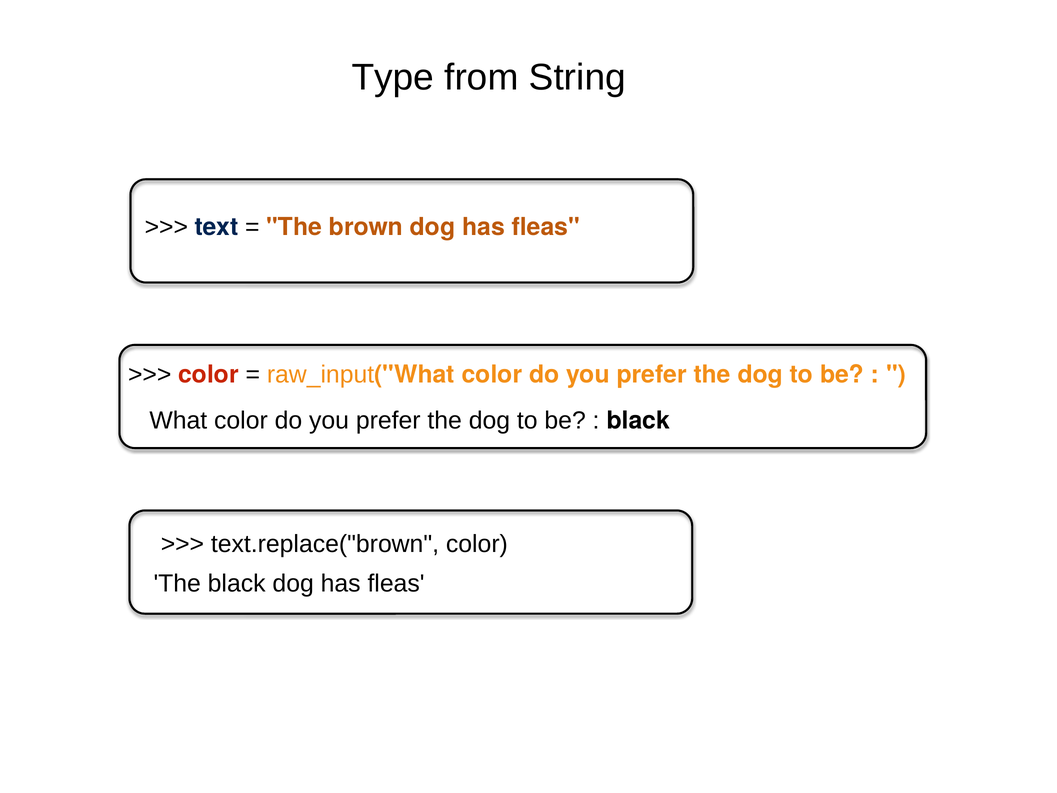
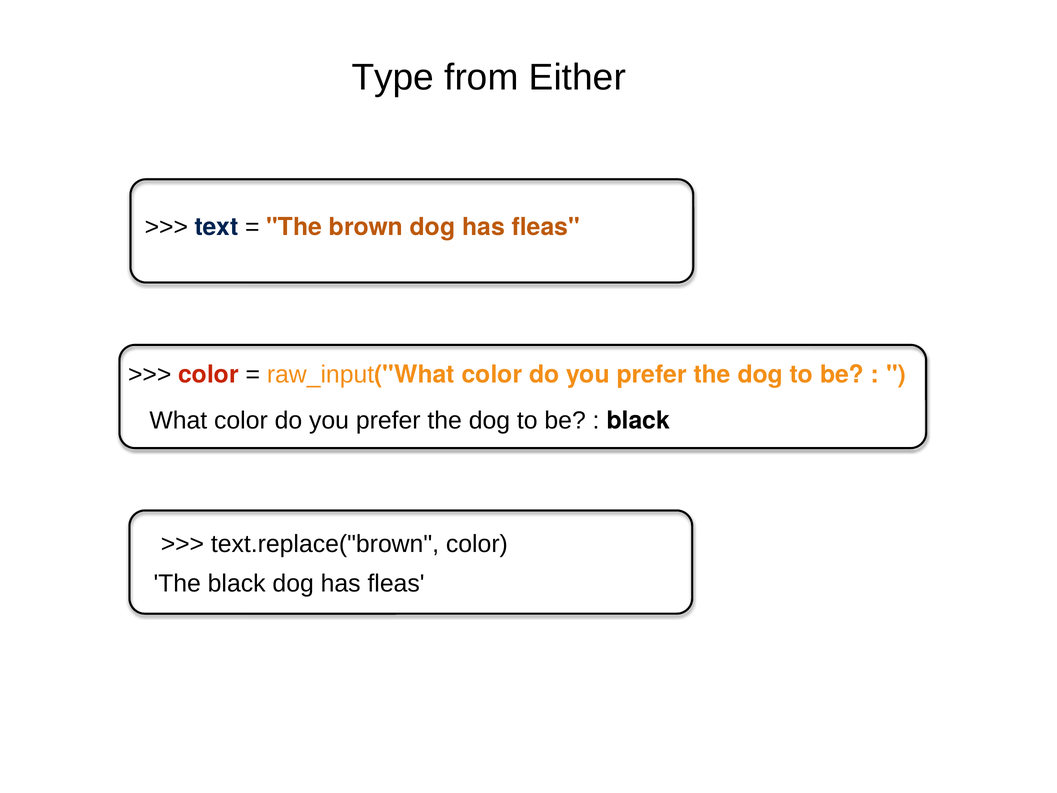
String: String -> Either (577, 77)
